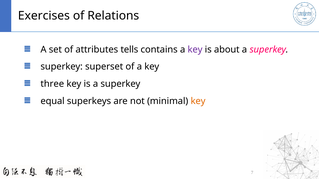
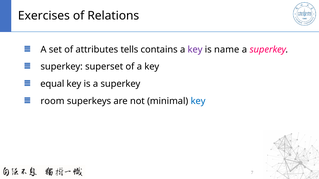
about: about -> name (227, 50)
three: three -> equal (52, 84)
equal: equal -> room (52, 101)
key colour: orange -> blue (198, 101)
